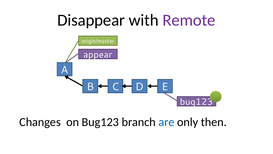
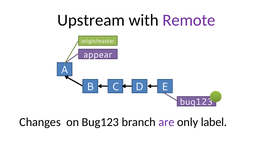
Disappear: Disappear -> Upstream (91, 20)
are colour: blue -> purple (166, 122)
then: then -> label (214, 122)
